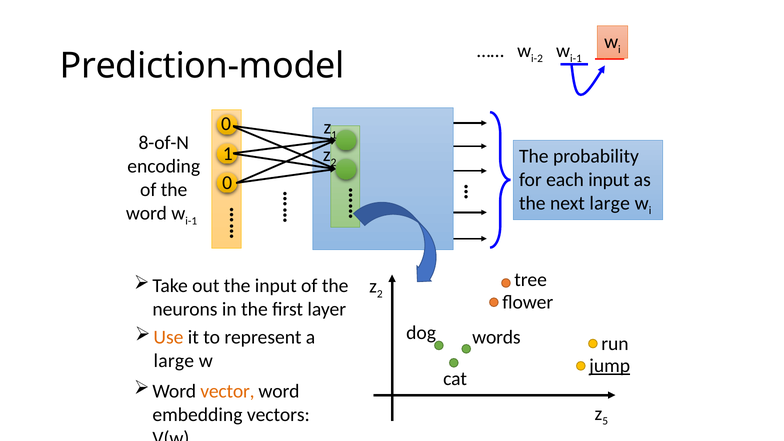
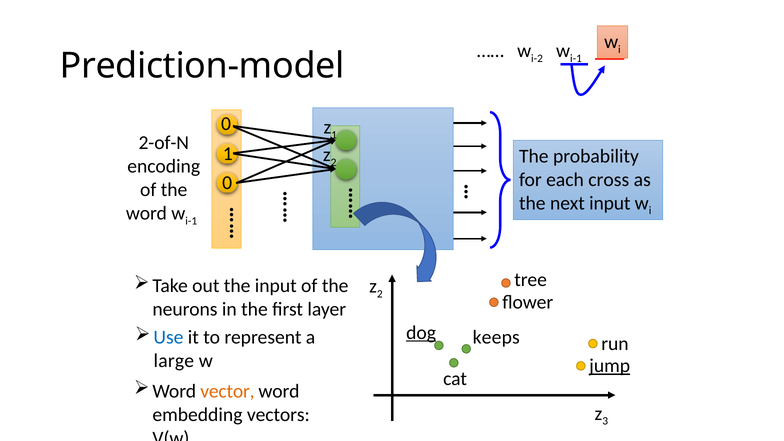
8-of-N: 8-of-N -> 2-of-N (164, 143)
each input: input -> cross (609, 180)
next large: large -> input (610, 203)
dog underline: none -> present (421, 333)
Use colour: orange -> blue (168, 337)
words: words -> keeps (496, 337)
5: 5 -> 3 (605, 421)
